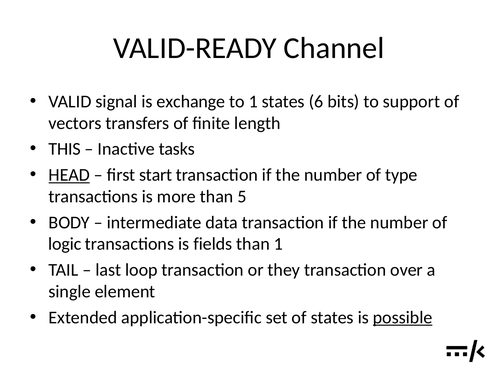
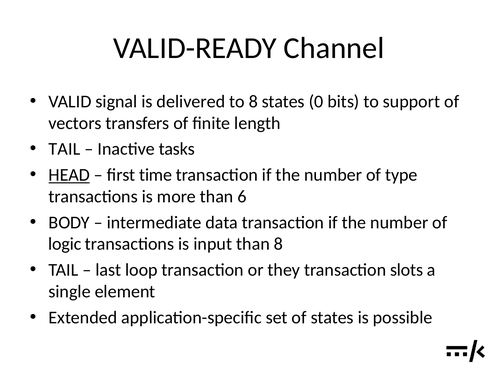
exchange: exchange -> delivered (191, 102)
to 1: 1 -> 8 (253, 102)
6: 6 -> 0 (316, 102)
THIS: THIS -> TAIL (64, 149)
start: start -> time (156, 175)
5: 5 -> 6 (242, 197)
fields: fields -> input (213, 244)
than 1: 1 -> 8 (278, 244)
over: over -> slots (407, 270)
possible underline: present -> none (403, 318)
